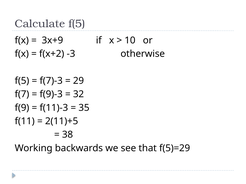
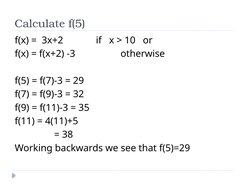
3x+9: 3x+9 -> 3x+2 (52, 40)
2(11)+5: 2(11)+5 -> 4(11)+5 (62, 121)
